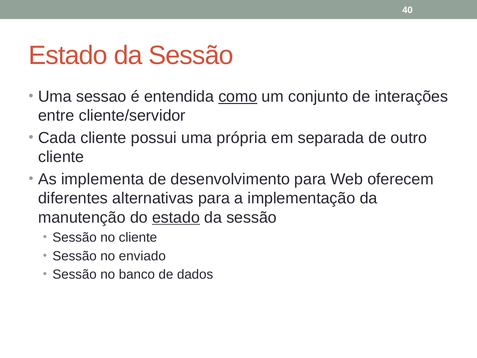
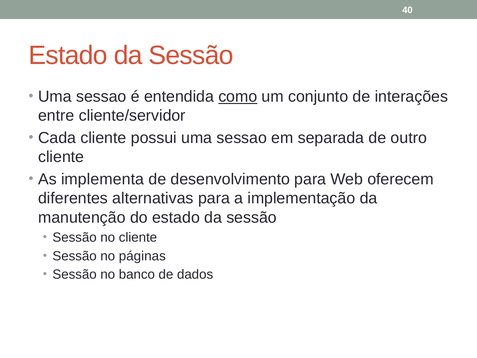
possui uma própria: própria -> sessao (242, 138)
estado underline: present -> none (176, 217)
enviado: enviado -> páginas (142, 256)
